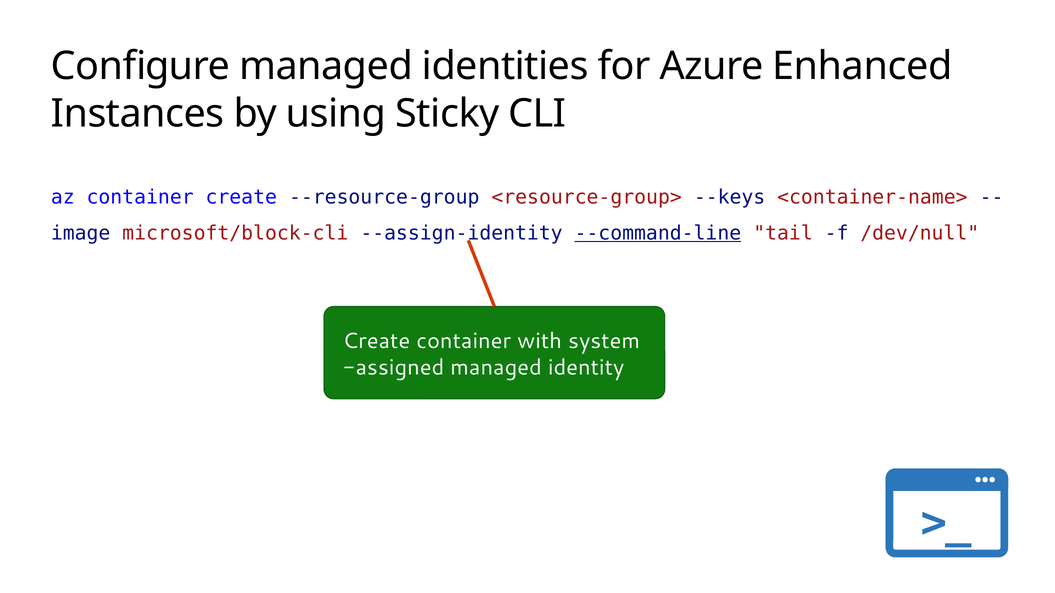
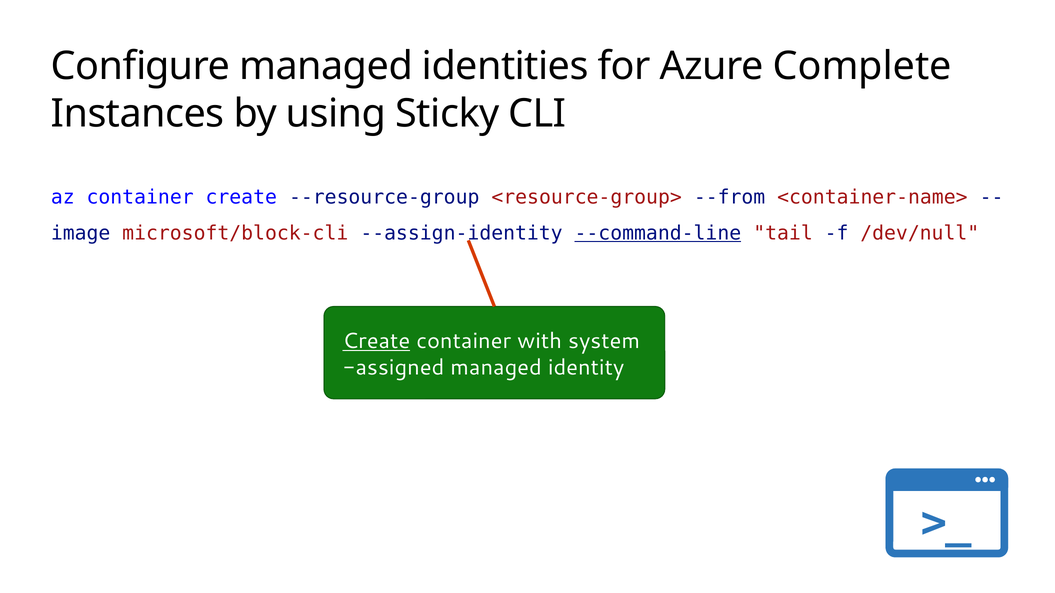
Enhanced: Enhanced -> Complete (862, 66)
--keys: --keys -> --from (730, 198)
Create underline: none -> present (376, 341)
